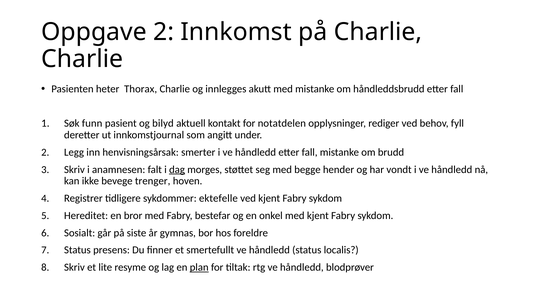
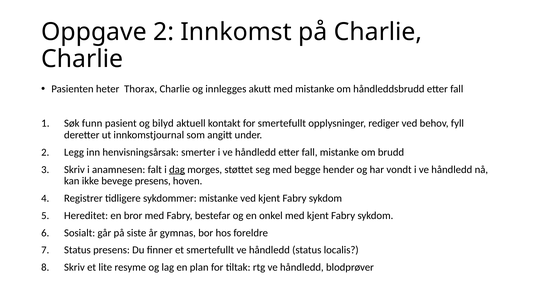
for notatdelen: notatdelen -> smertefullt (282, 123)
bevege trenger: trenger -> presens (153, 181)
sykdommer ektefelle: ektefelle -> mistanke (219, 198)
plan underline: present -> none (199, 267)
